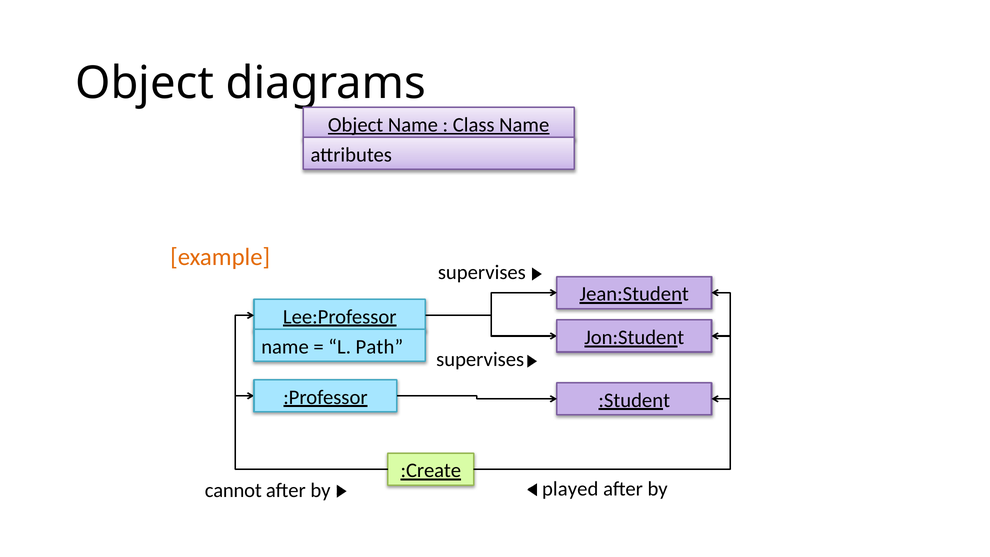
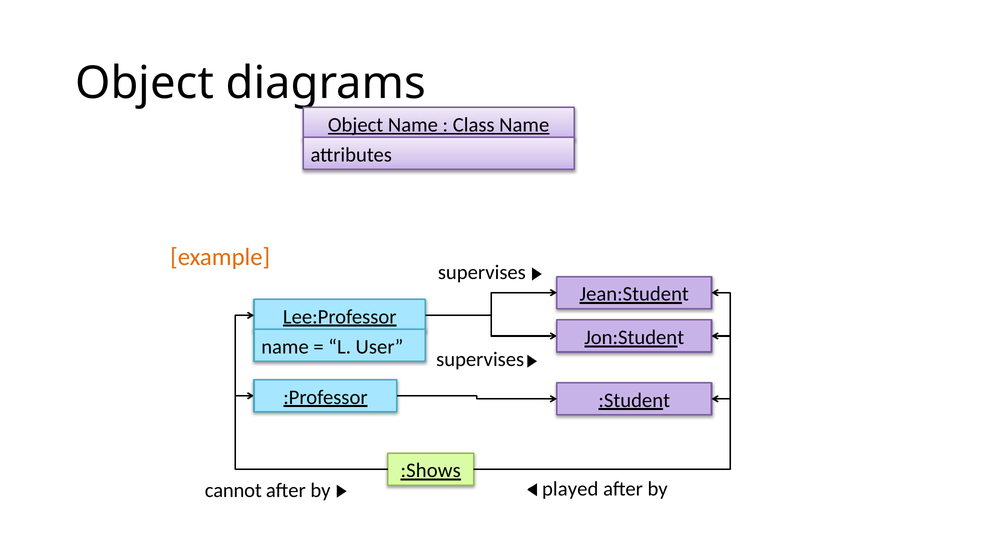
Path: Path -> User (379, 347)
:Create: :Create -> :Shows (431, 470)
